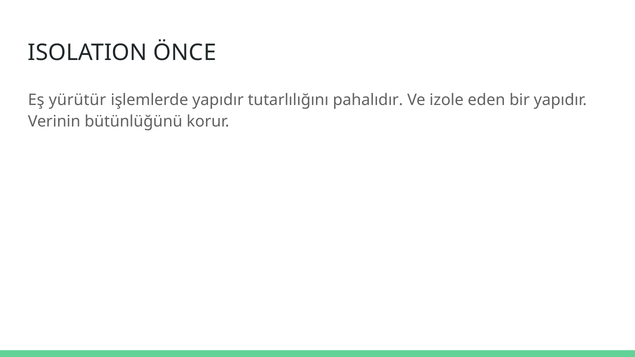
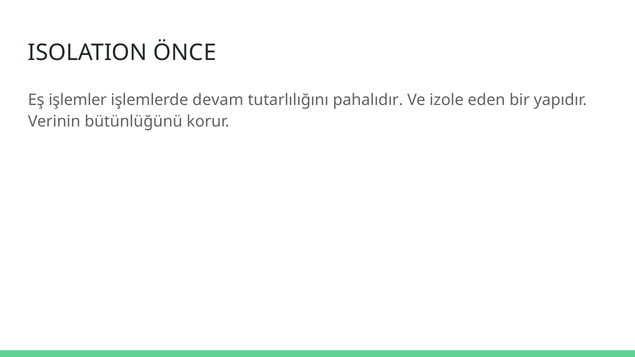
yürütür: yürütür -> işlemler (78, 100)
işlemlerde yapıdır: yapıdır -> devam (218, 100)
